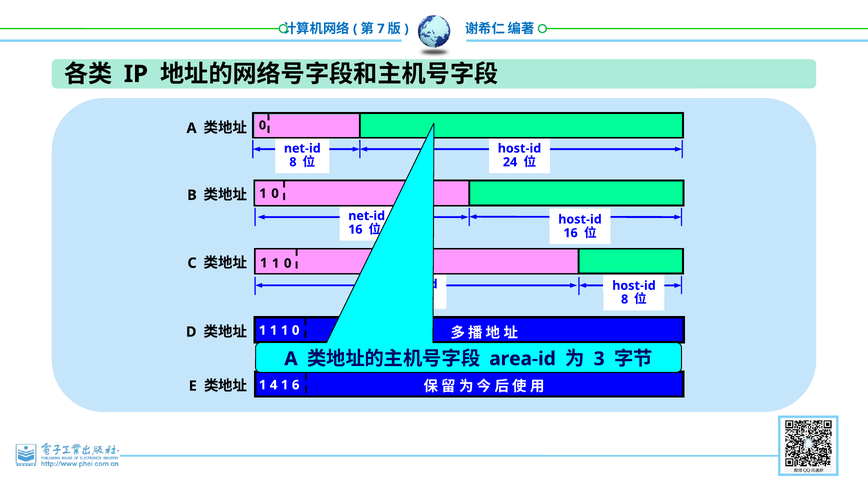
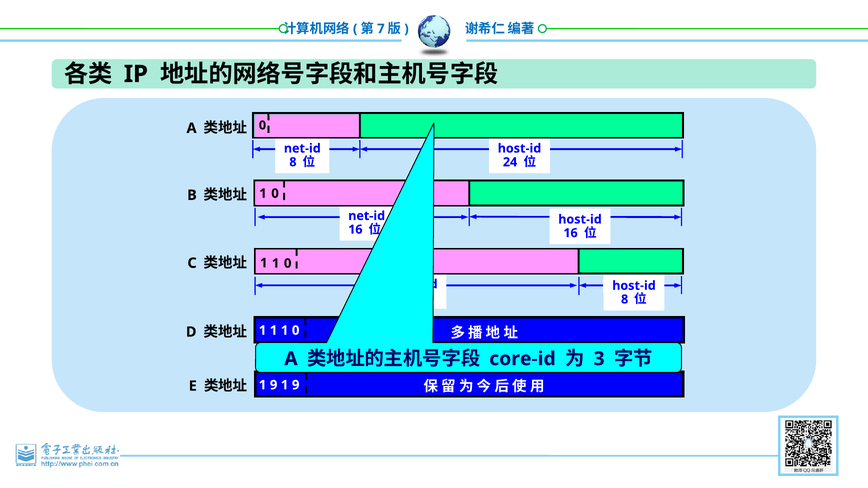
area-id: area-id -> core-id (522, 359)
4: 4 -> 9 (274, 385)
6: 6 -> 9 (296, 385)
